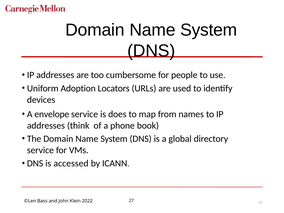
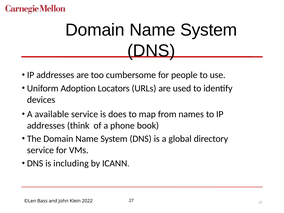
envelope: envelope -> available (52, 114)
accessed: accessed -> including (71, 163)
